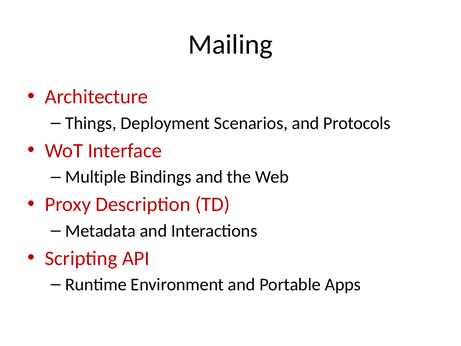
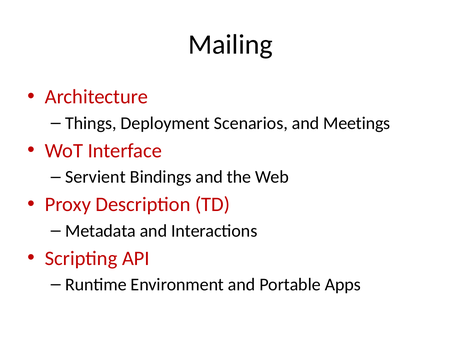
Protocols: Protocols -> Meetings (357, 123)
Multiple: Multiple -> Servient (95, 177)
